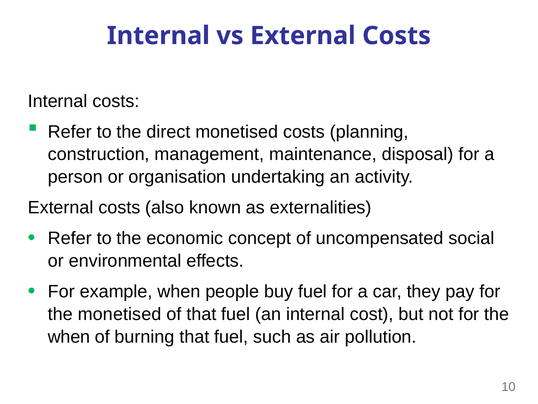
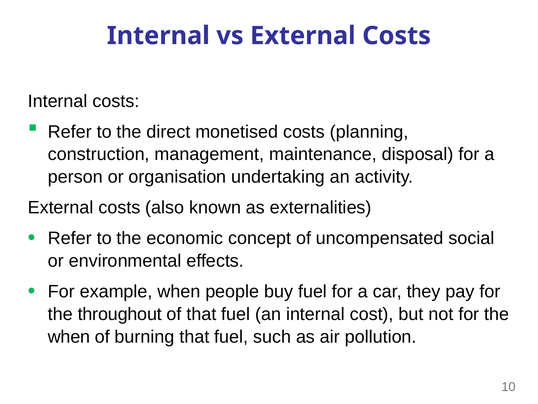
the monetised: monetised -> throughout (120, 314)
